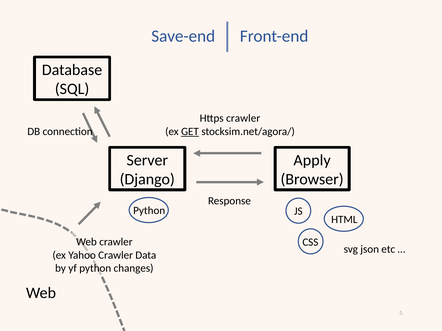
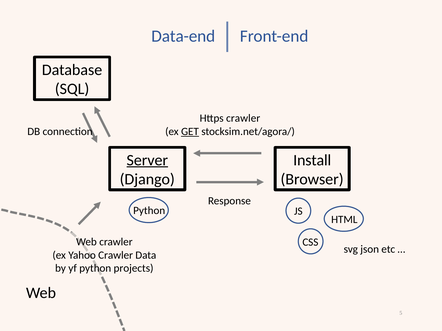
Save-end: Save-end -> Data-end (183, 36)
Server underline: none -> present (147, 160)
Apply: Apply -> Install (312, 160)
changes: changes -> projects (134, 269)
